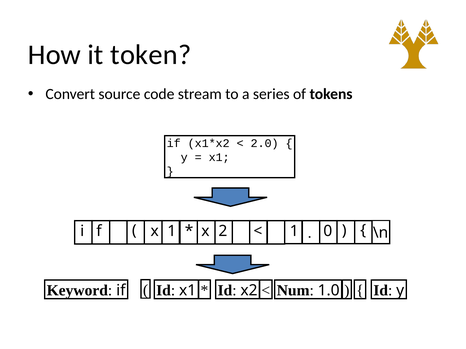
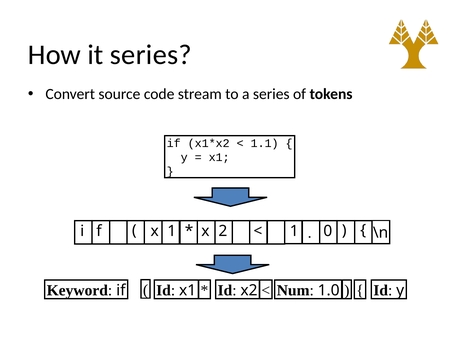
it token: token -> series (151, 55)
2.0: 2.0 -> 1.1 (265, 144)
